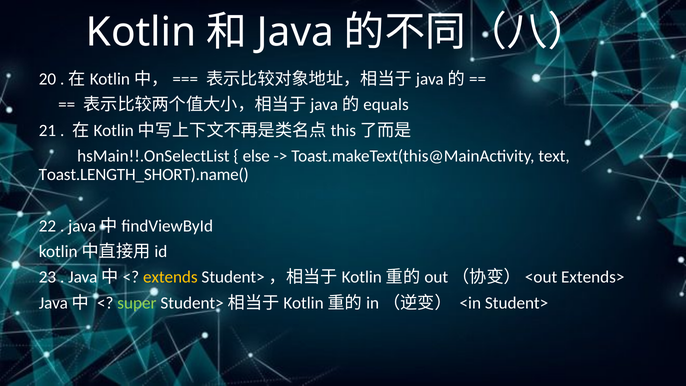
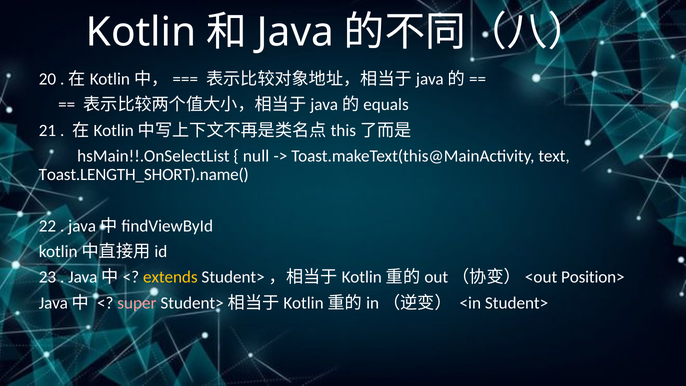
else: else -> null (256, 156)
Extends>: Extends> -> Position> (593, 277)
super colour: light green -> pink (137, 303)
